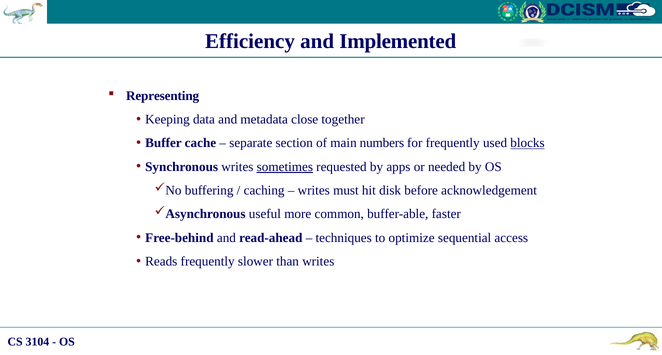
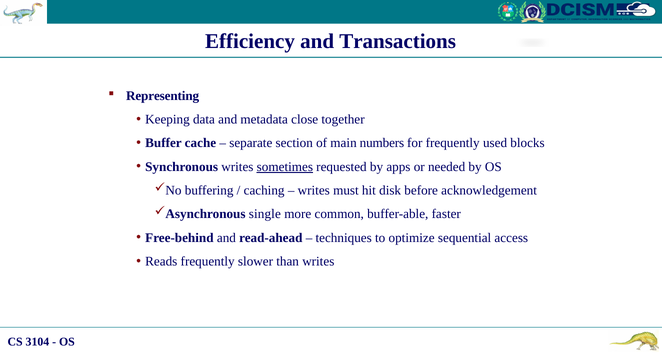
Implemented: Implemented -> Transactions (398, 41)
blocks underline: present -> none (528, 143)
useful: useful -> single (265, 214)
